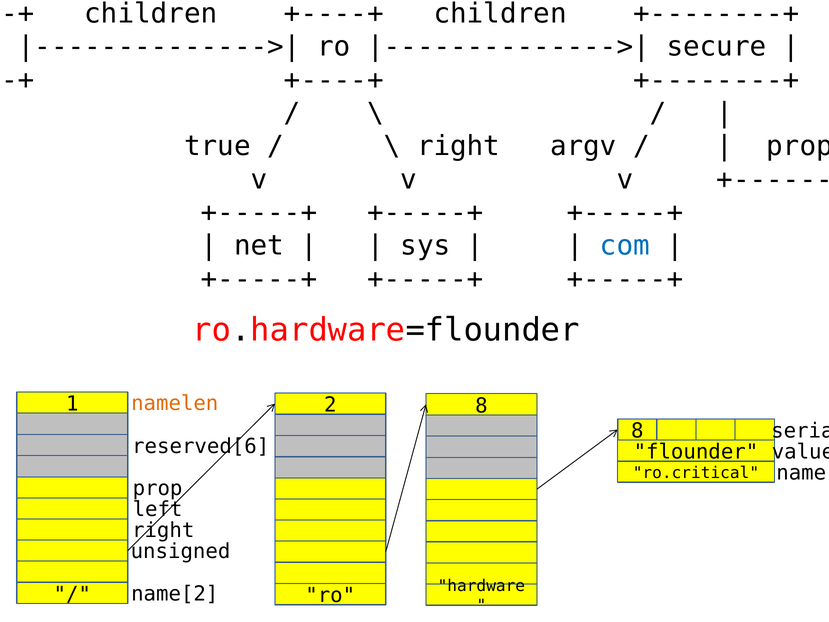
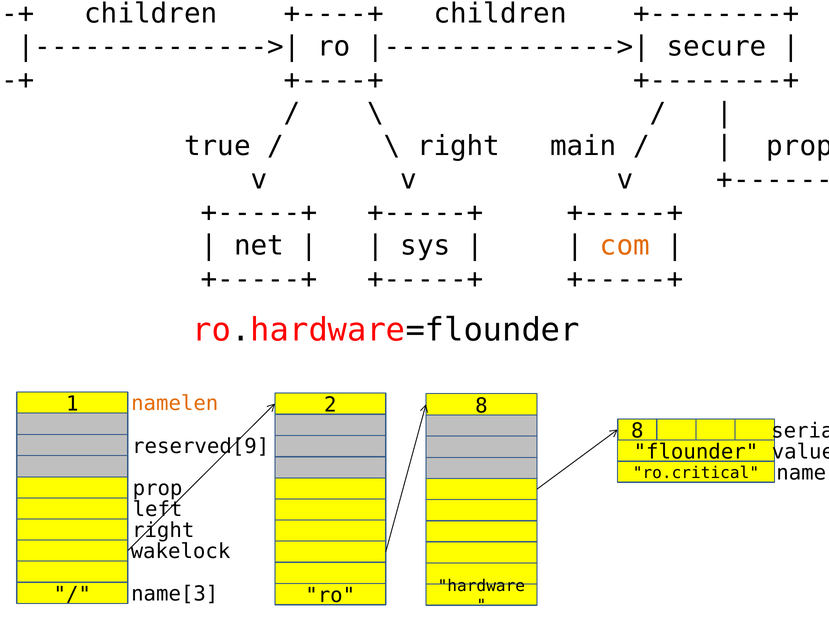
argv: argv -> main (583, 146)
com colour: blue -> orange (625, 246)
reserved[6: reserved[6 -> reserved[9 (201, 446)
unsigned: unsigned -> wakelock (181, 551)
name[2: name[2 -> name[3 (175, 594)
